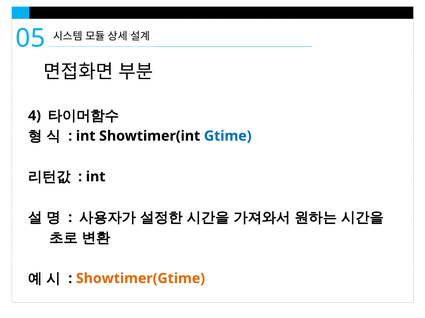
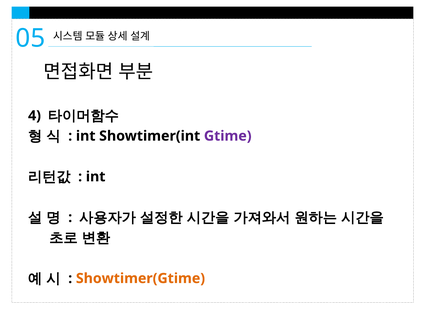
Gtime colour: blue -> purple (228, 136)
